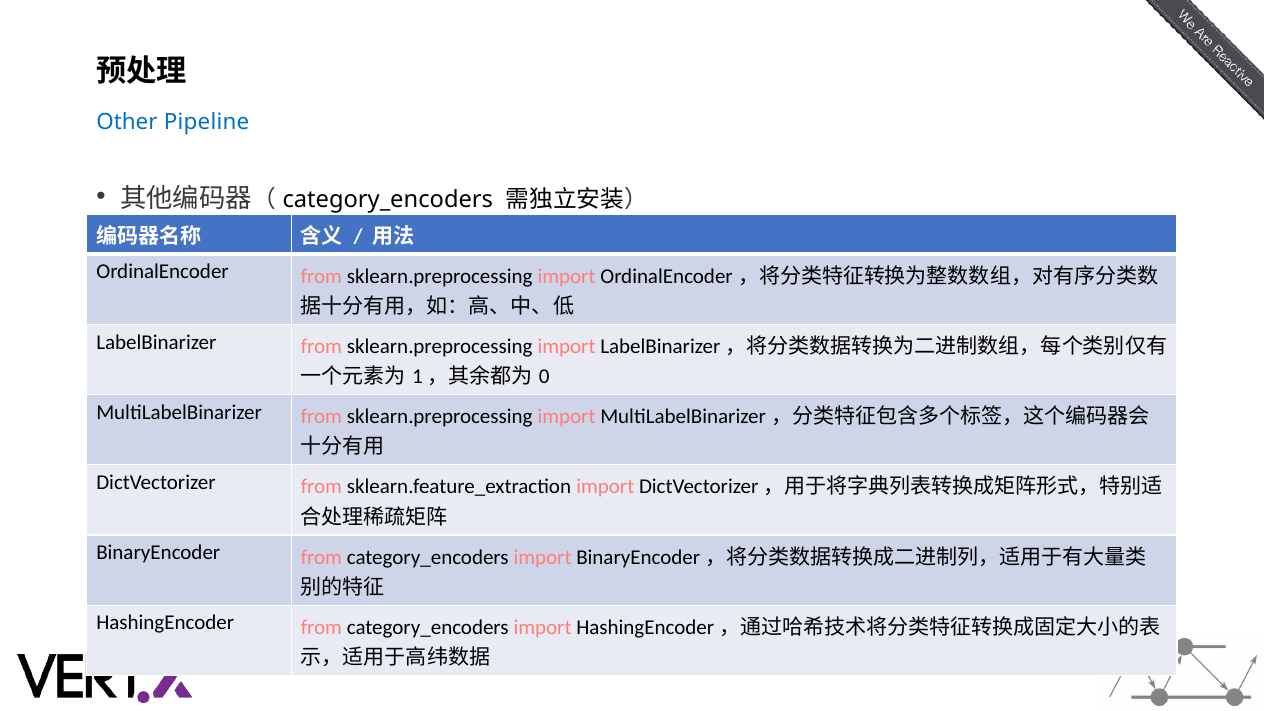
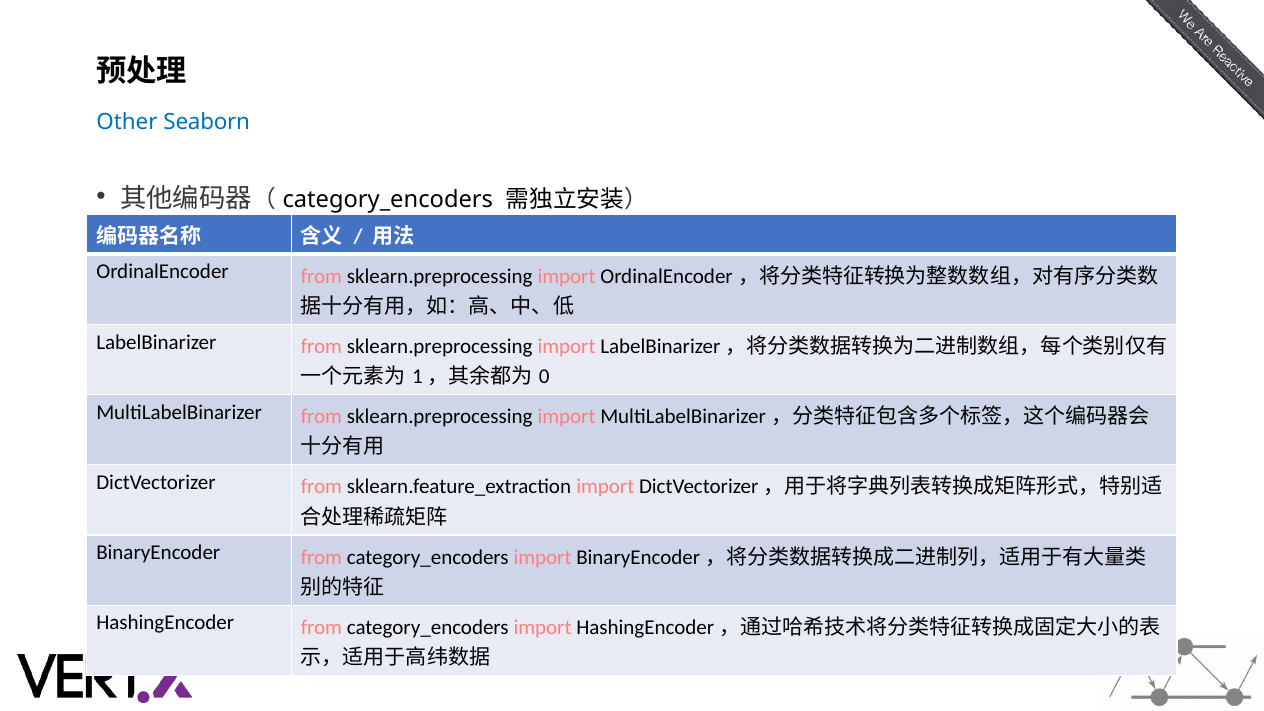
Pipeline: Pipeline -> Seaborn (207, 123)
